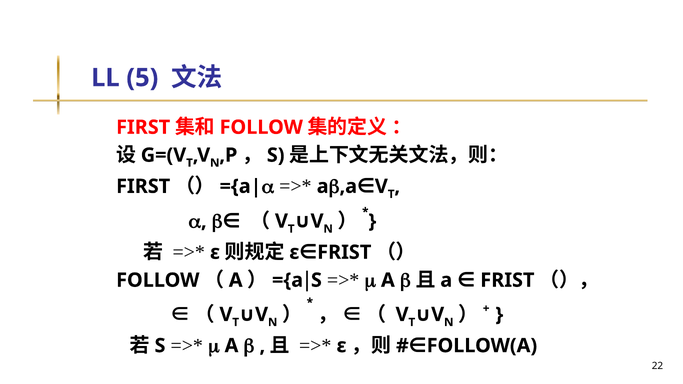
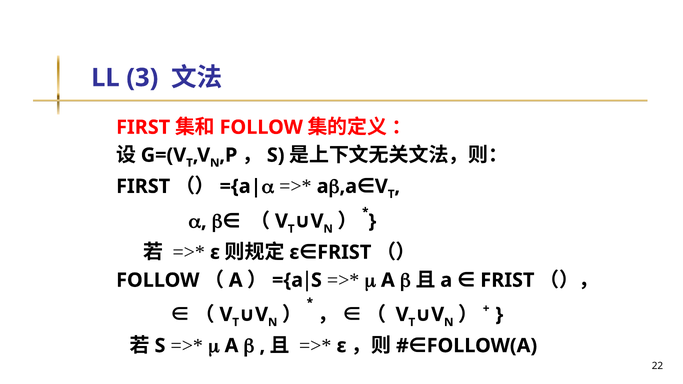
5: 5 -> 3 (142, 78)
